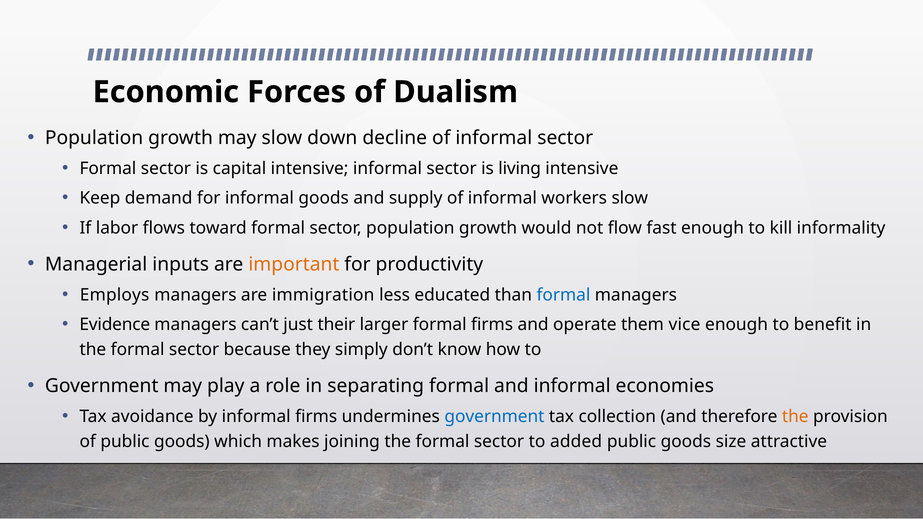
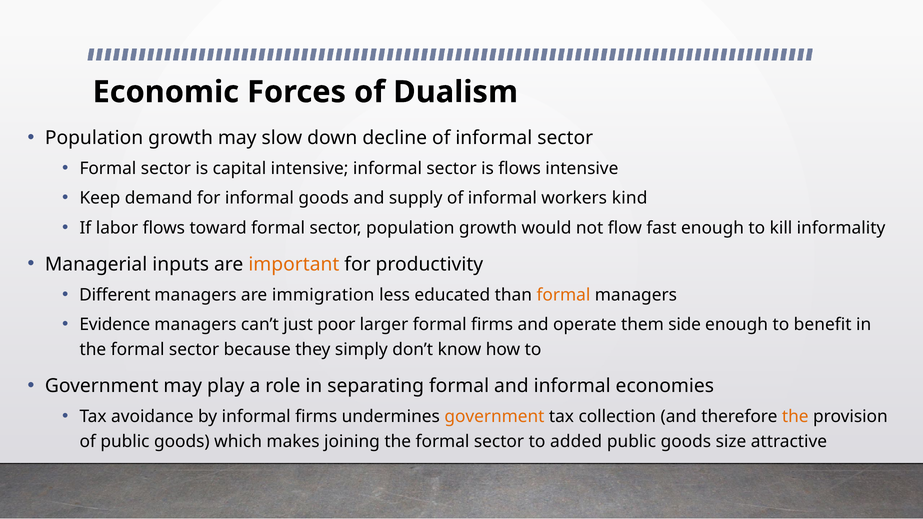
is living: living -> flows (520, 169)
workers slow: slow -> kind (630, 198)
Employs: Employs -> Different (115, 295)
formal colour: blue -> orange (563, 295)
their: their -> poor (336, 325)
vice: vice -> side (685, 325)
government colour: blue -> orange (494, 417)
